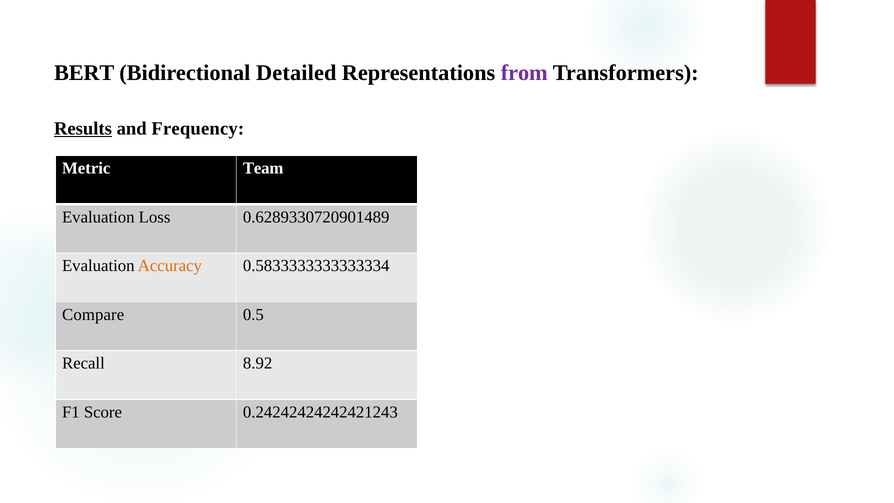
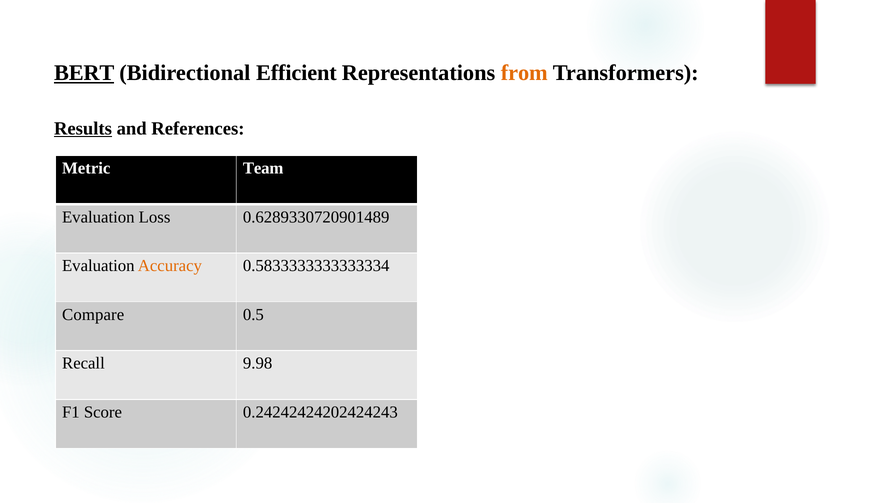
BERT underline: none -> present (84, 73)
Detailed: Detailed -> Efficient (296, 73)
from colour: purple -> orange (524, 73)
Frequency: Frequency -> References (198, 129)
8.92: 8.92 -> 9.98 (258, 363)
0.24242424242421243: 0.24242424242421243 -> 0.24242424202424243 (320, 412)
